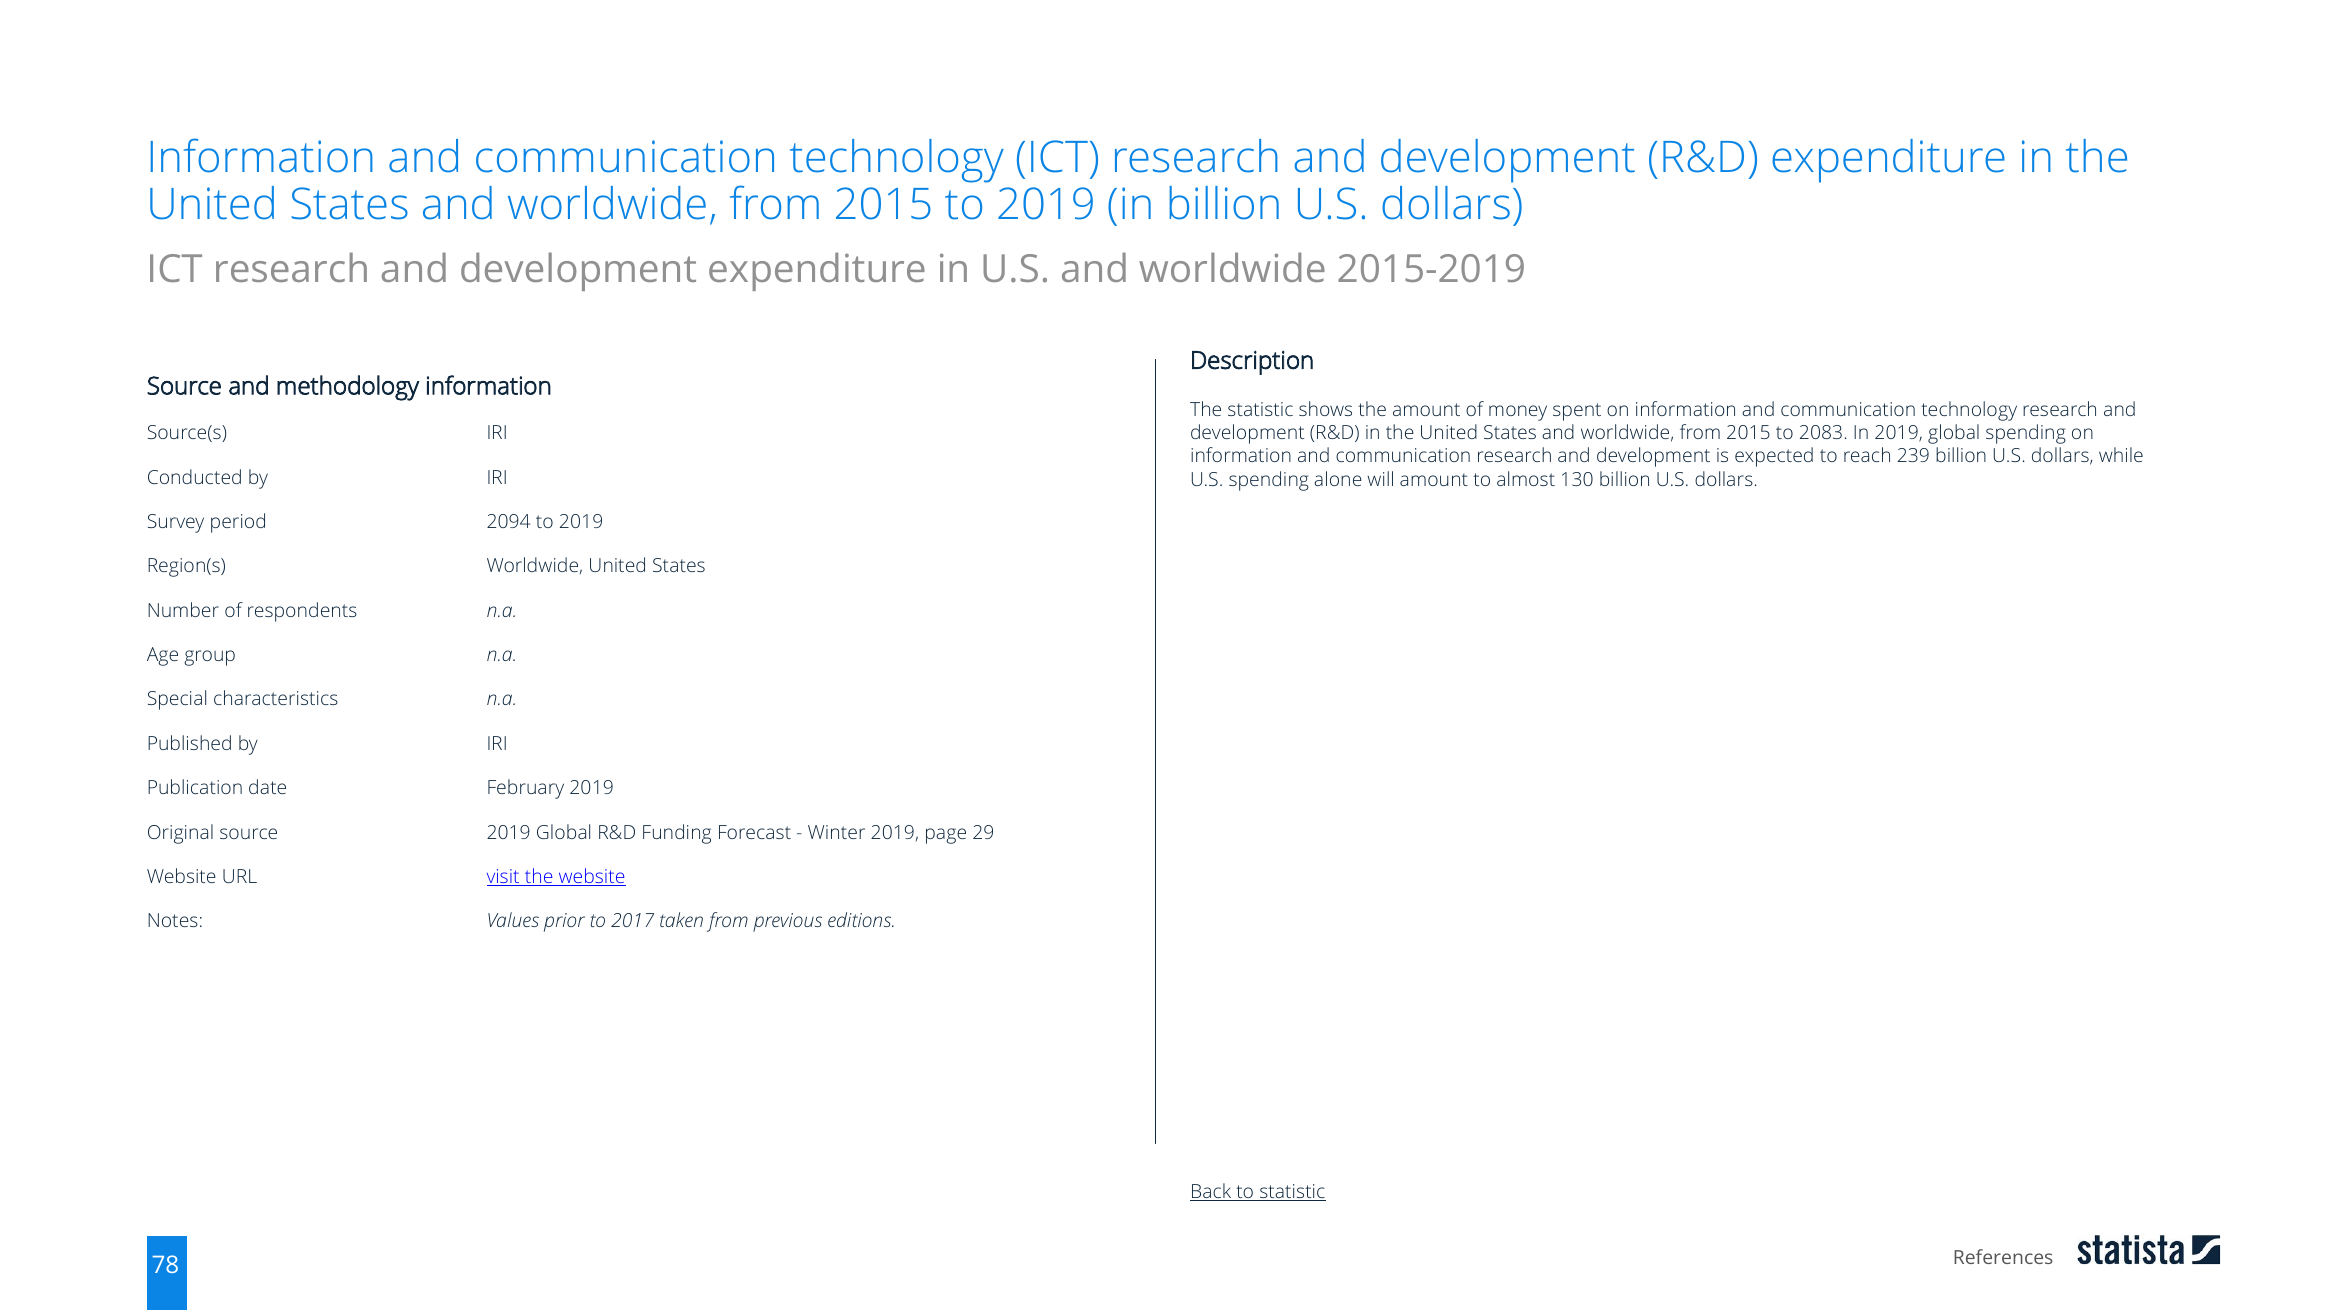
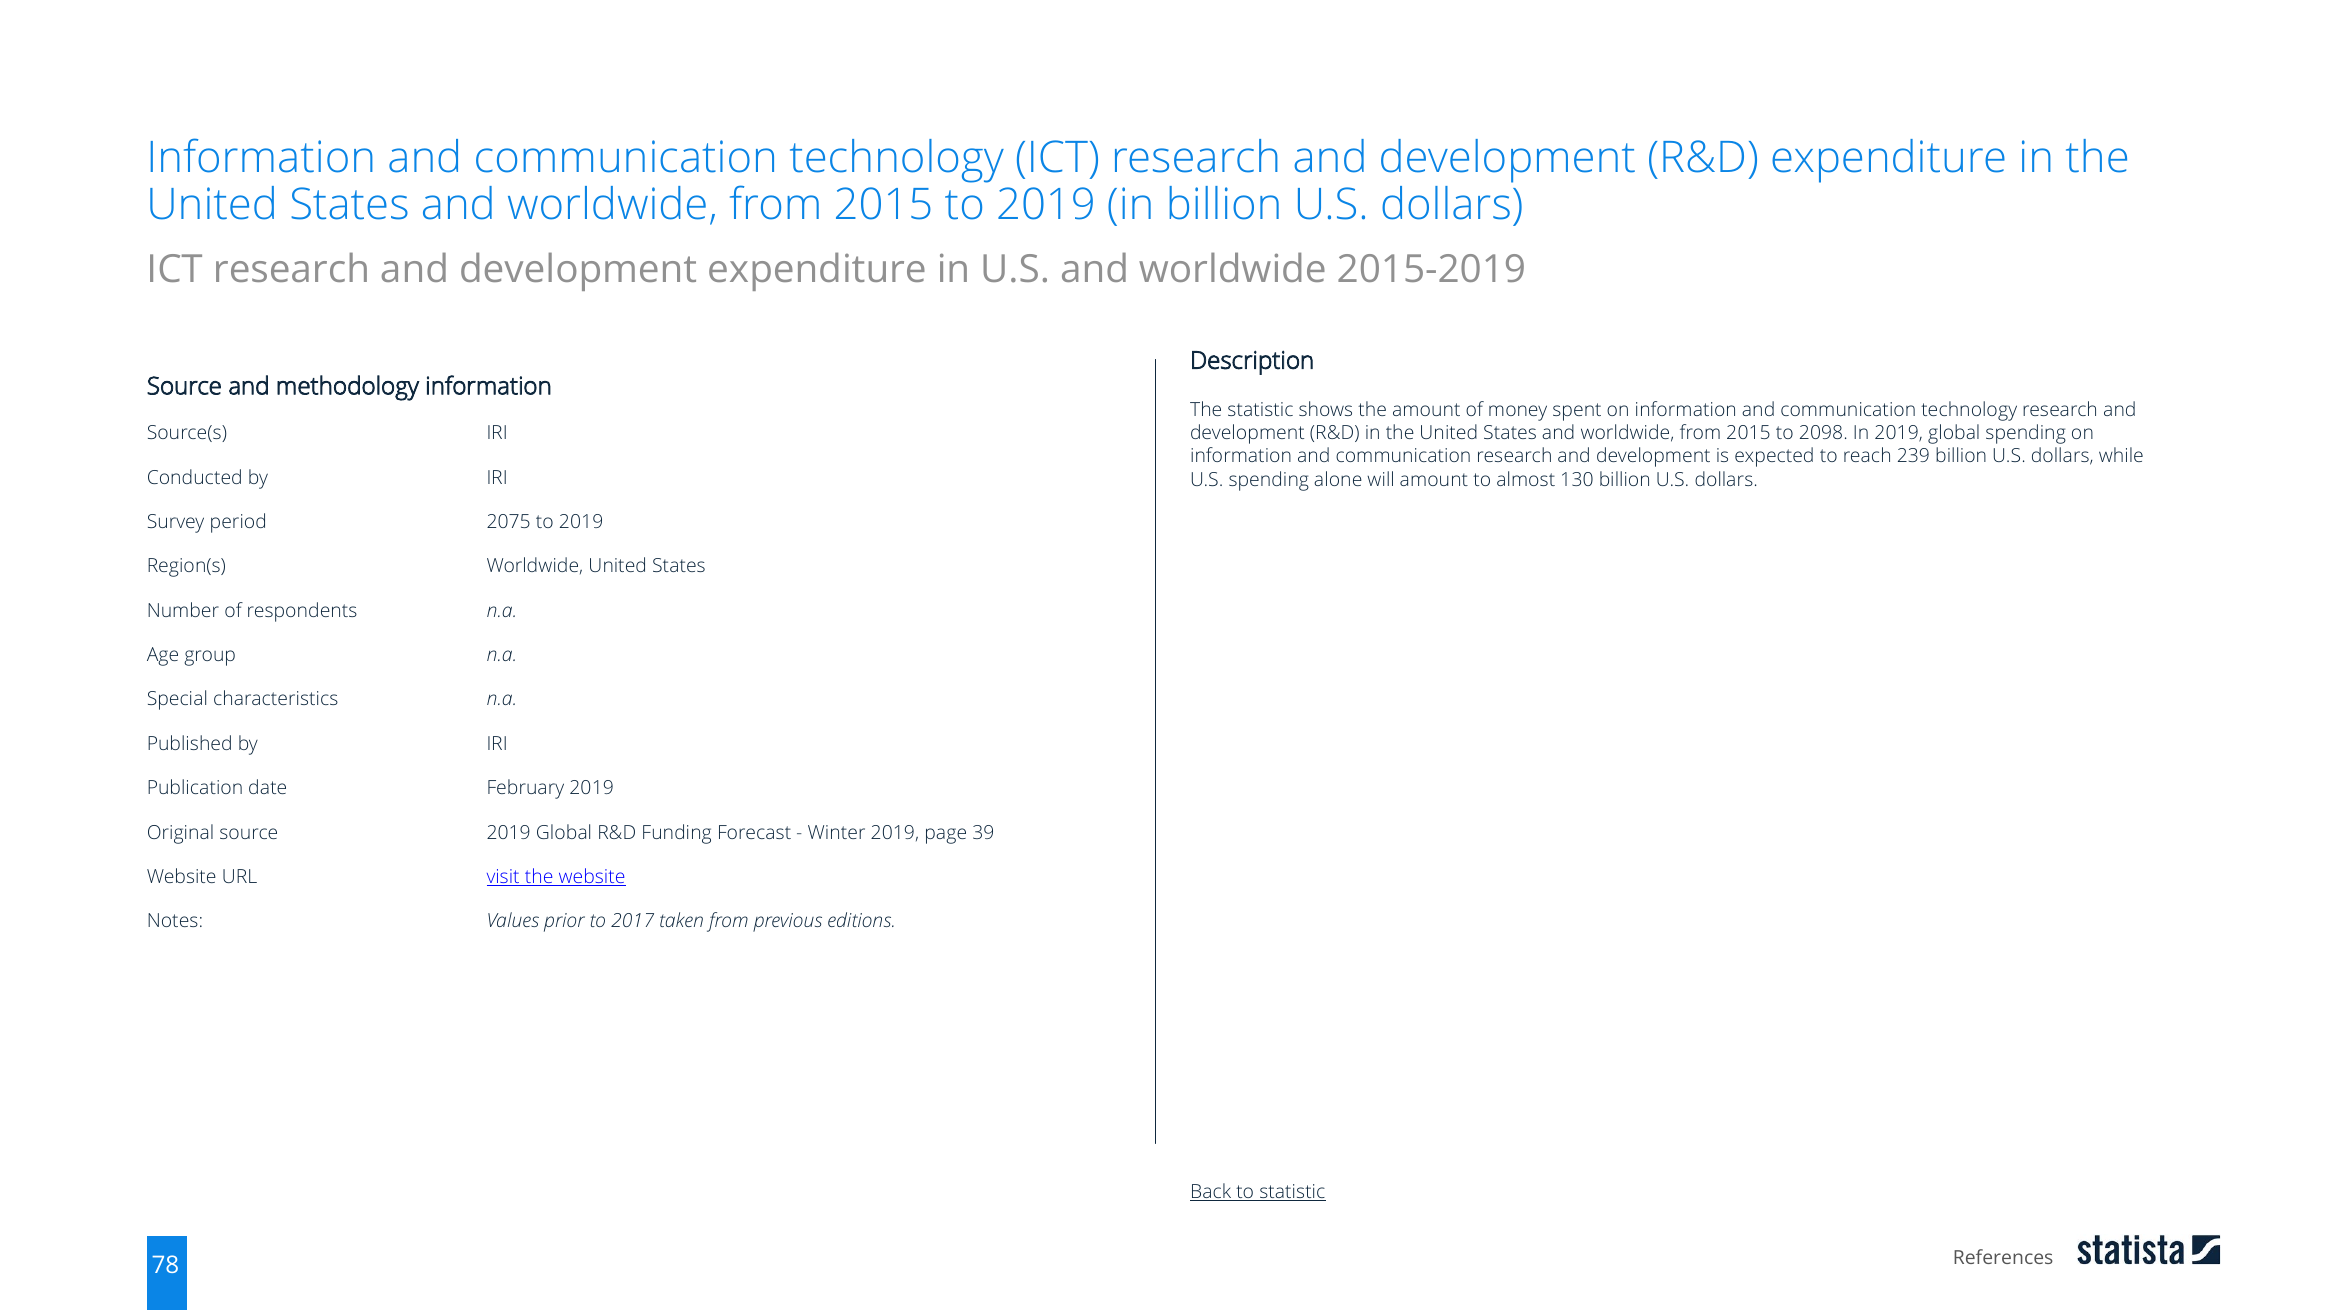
2083: 2083 -> 2098 (1823, 433)
2094: 2094 -> 2075 (509, 522)
29: 29 -> 39 (983, 833)
